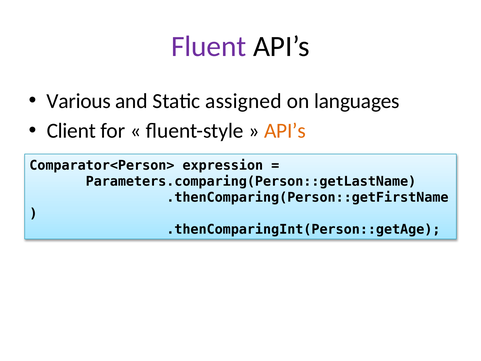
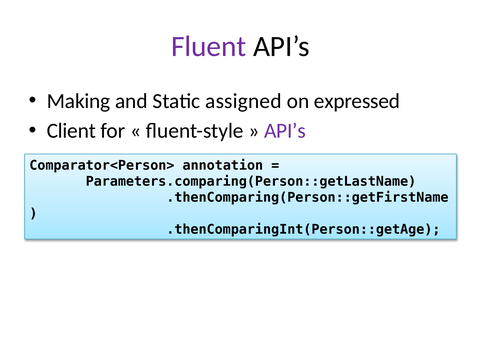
Various: Various -> Making (79, 101)
languages: languages -> expressed (357, 101)
API’s colour: orange -> purple (285, 131)
expression: expression -> annotation (223, 165)
